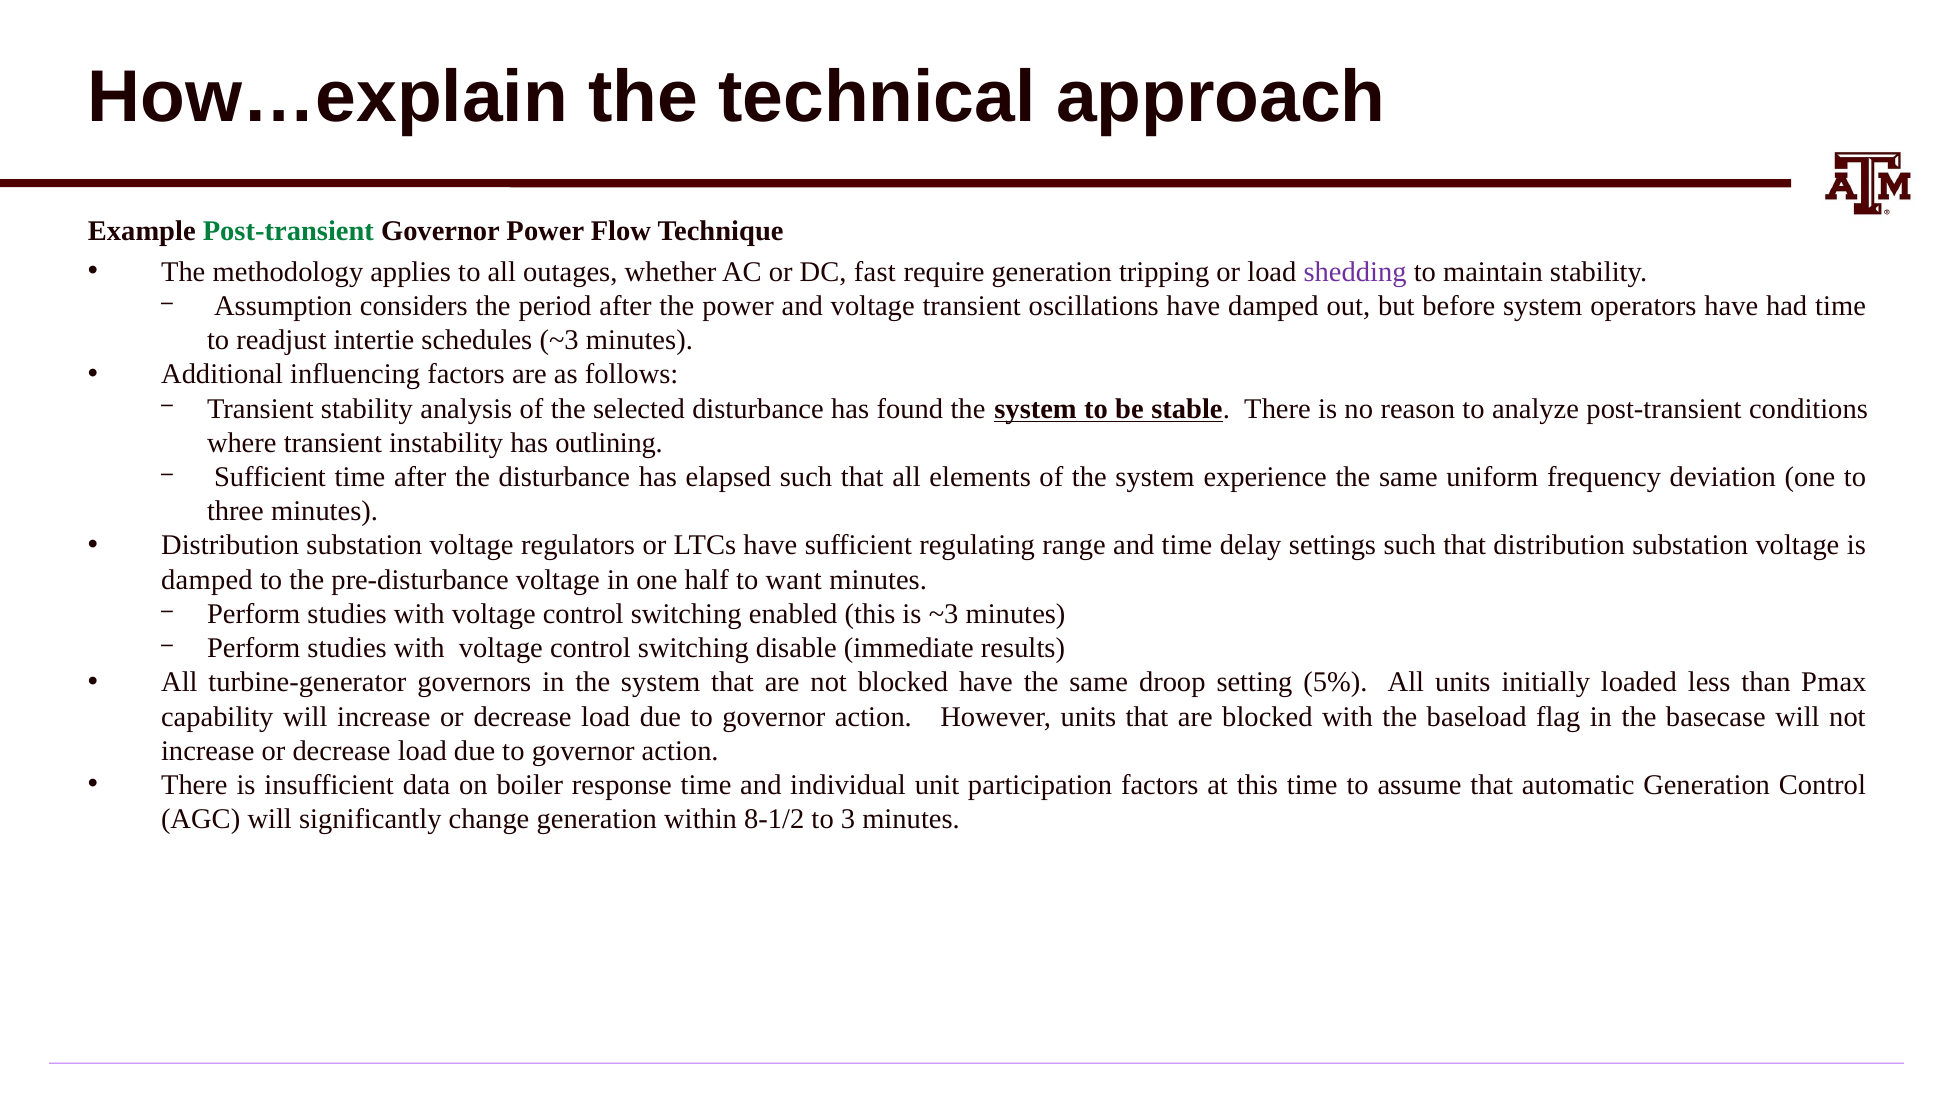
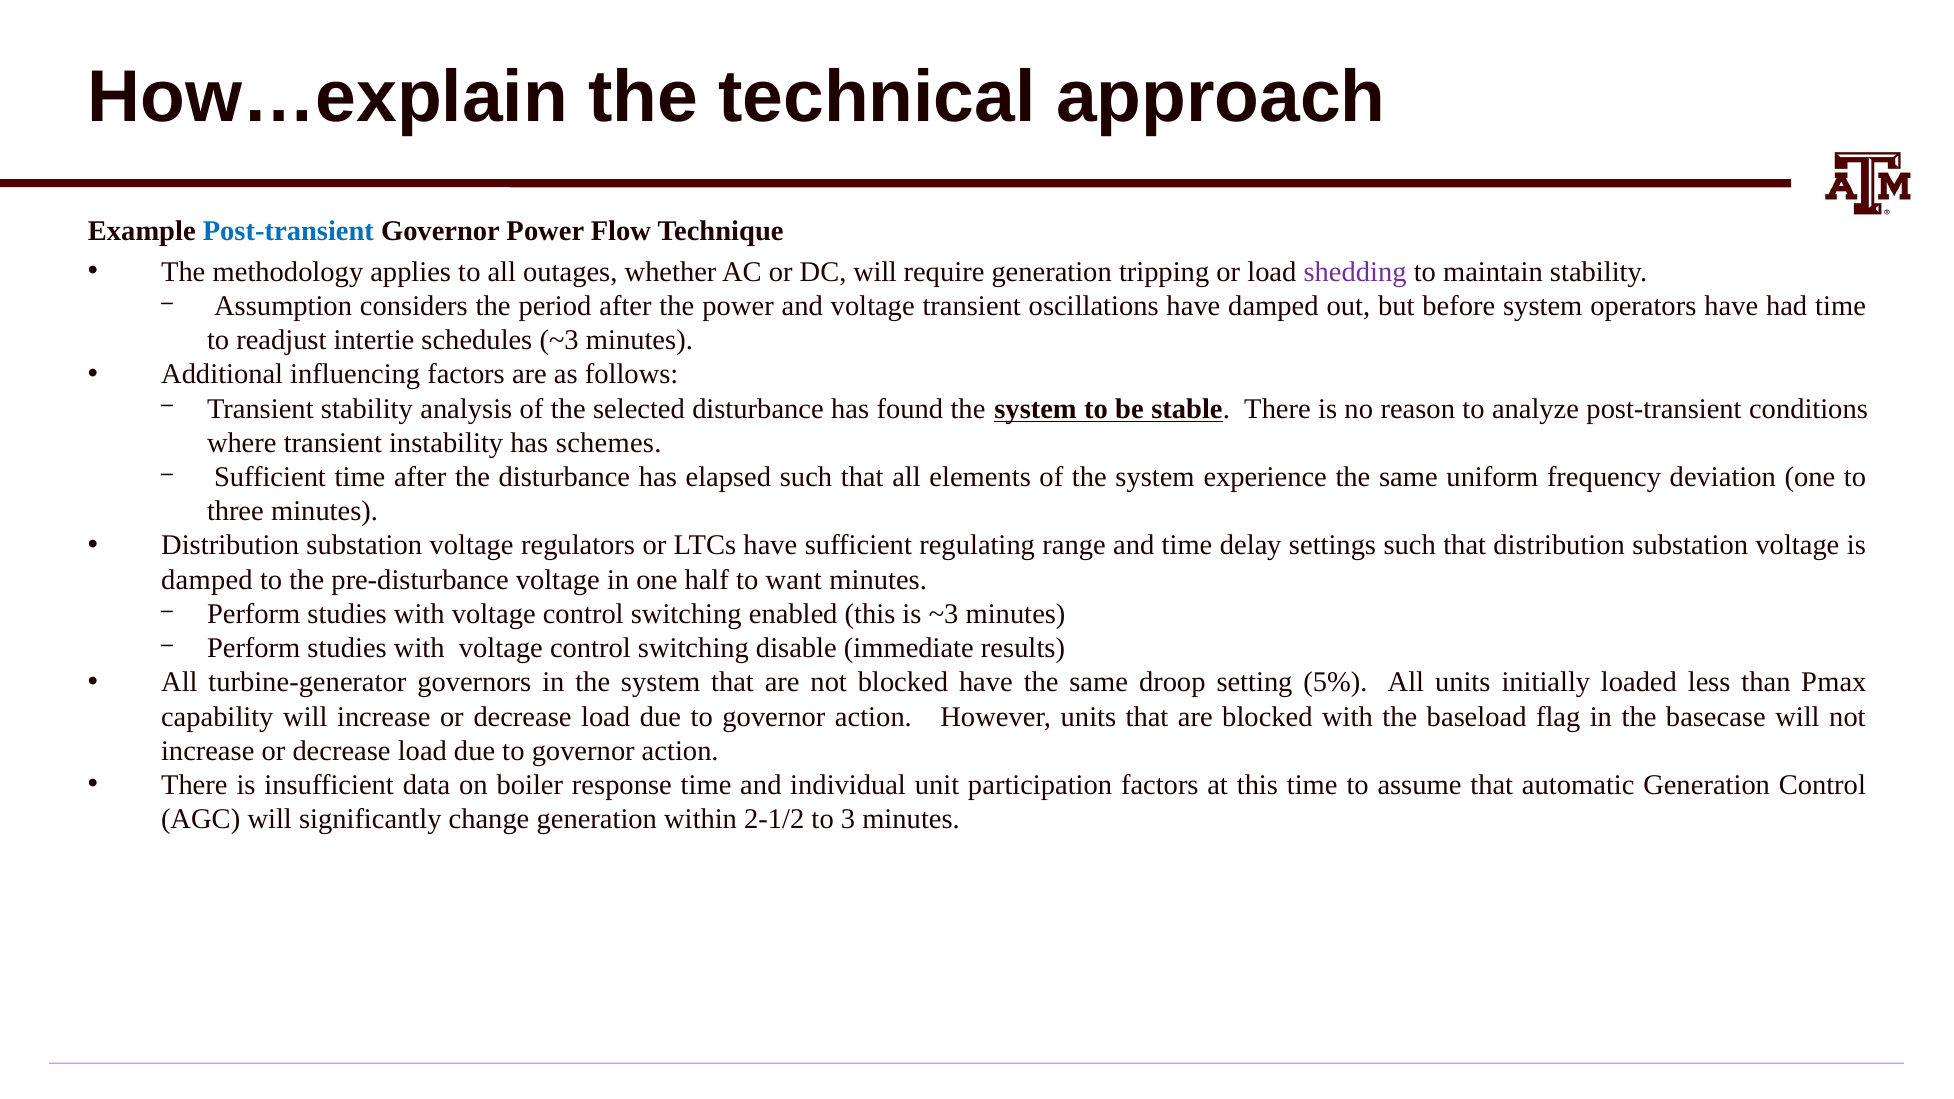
Post-transient colour: green -> blue (288, 232)
DC fast: fast -> will (875, 272)
outlining: outlining -> schemes (609, 443)
8-1/2: 8-1/2 -> 2-1/2 (774, 819)
